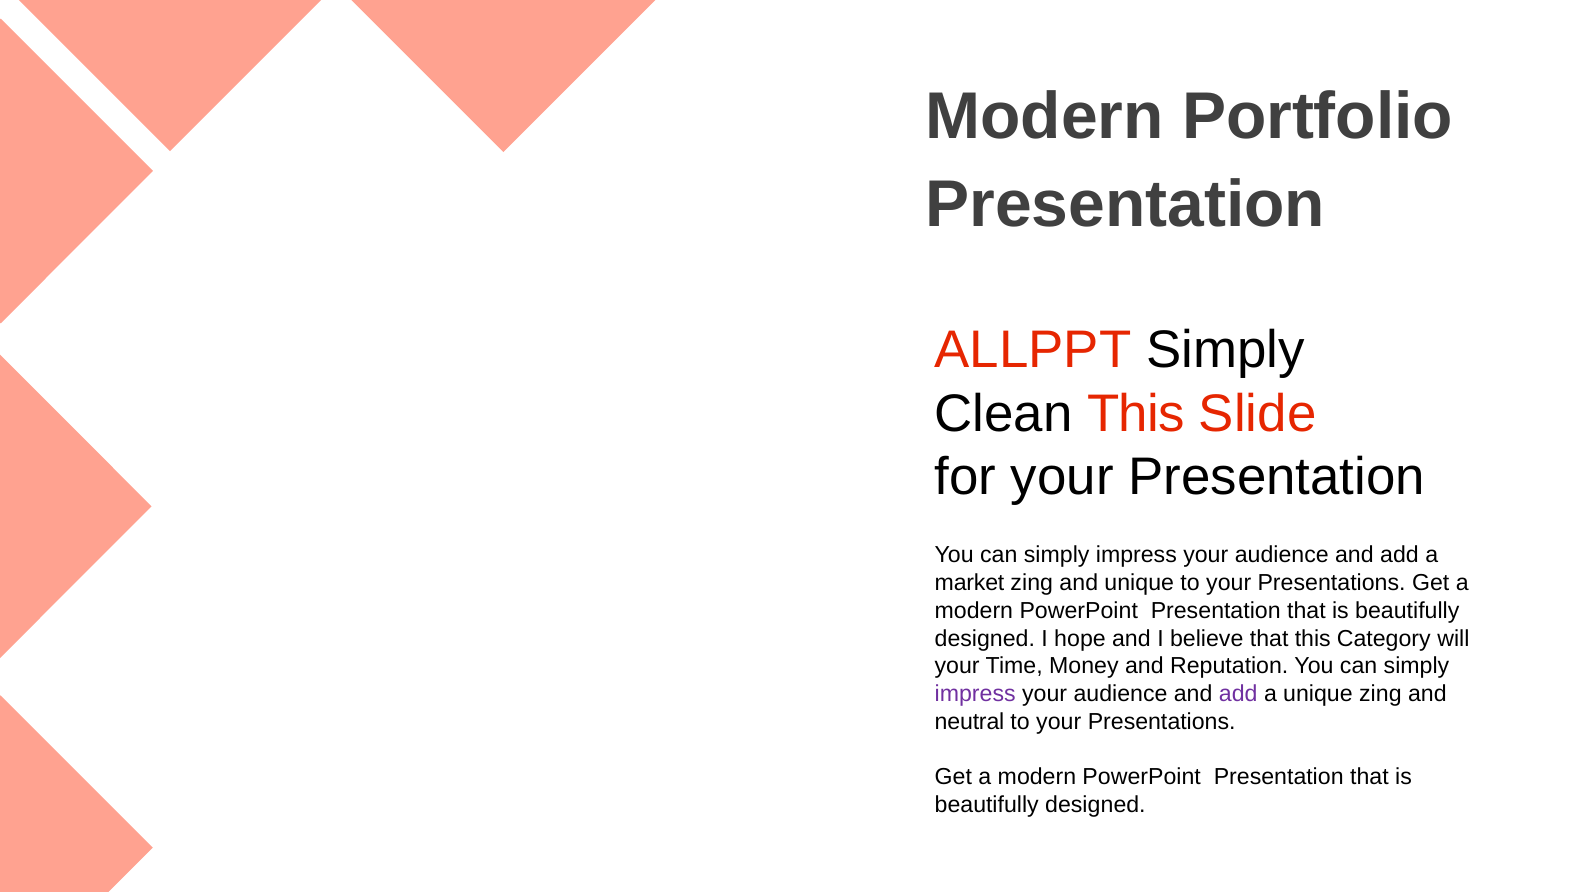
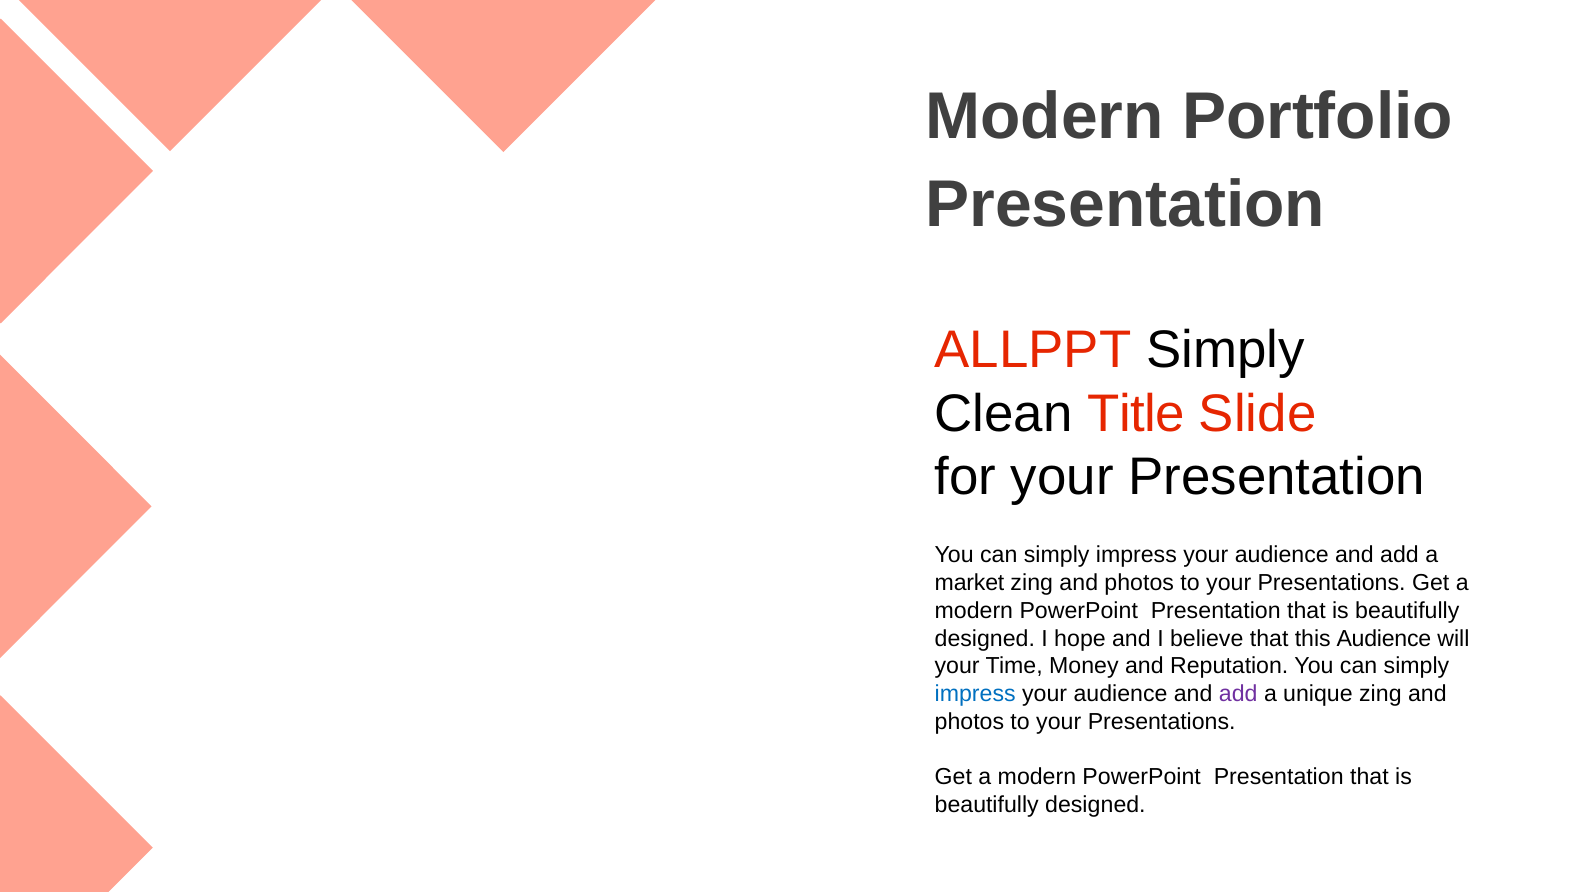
Clean This: This -> Title (1136, 414)
unique: unique -> photos (1139, 583)
this Category: Category -> Audience (1384, 638)
impress colour: purple -> blue (975, 694)
neutral: neutral -> photos (969, 721)
